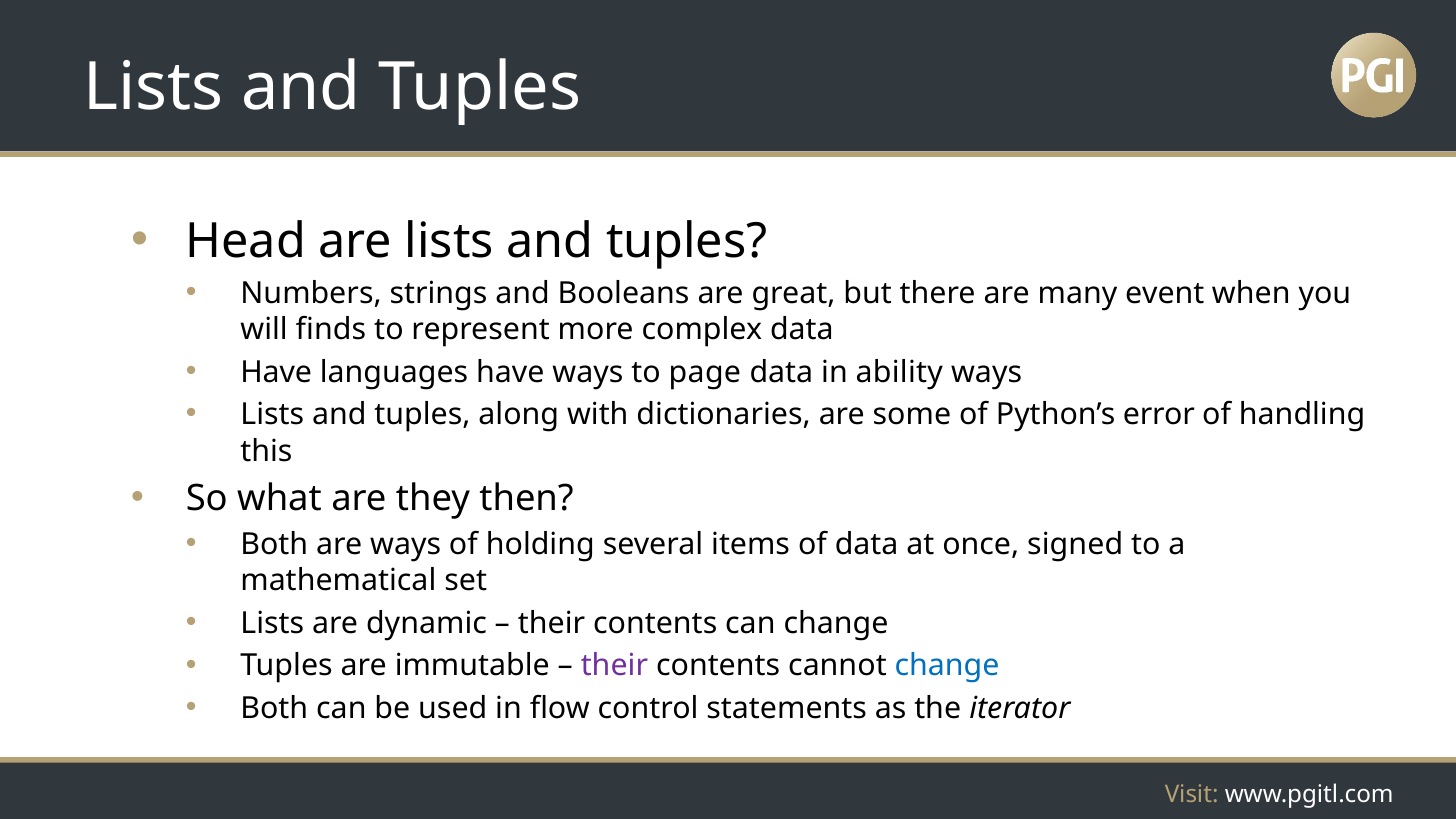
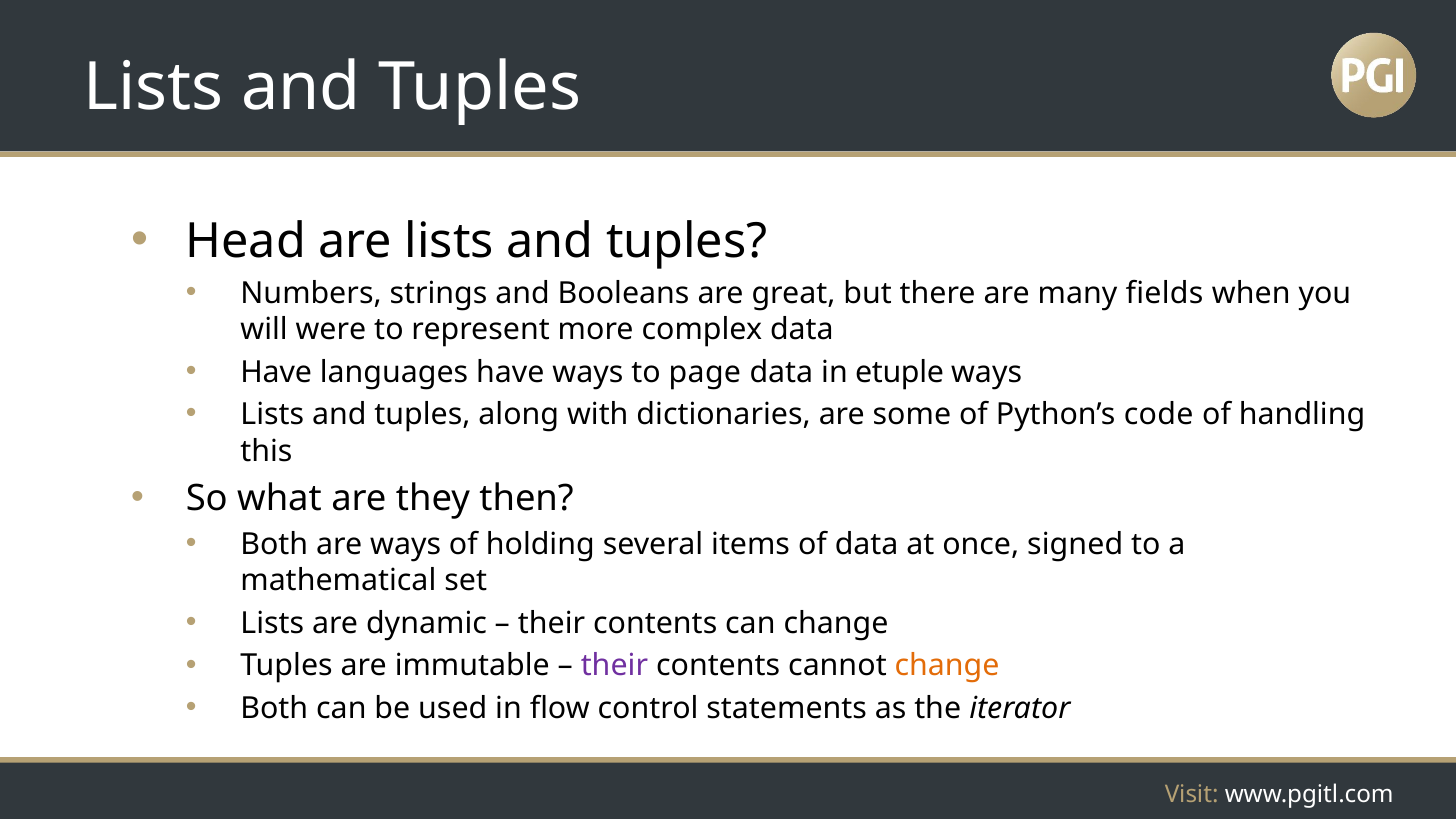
event: event -> fields (1165, 293)
finds: finds -> were (331, 330)
ability: ability -> etuple (900, 372)
error: error -> code (1159, 415)
change colour: blue -> orange (947, 666)
